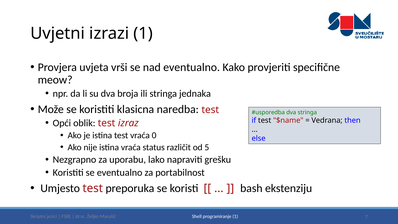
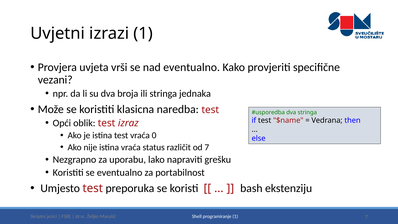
meow: meow -> vezani (55, 80)
od 5: 5 -> 7 (207, 147)
